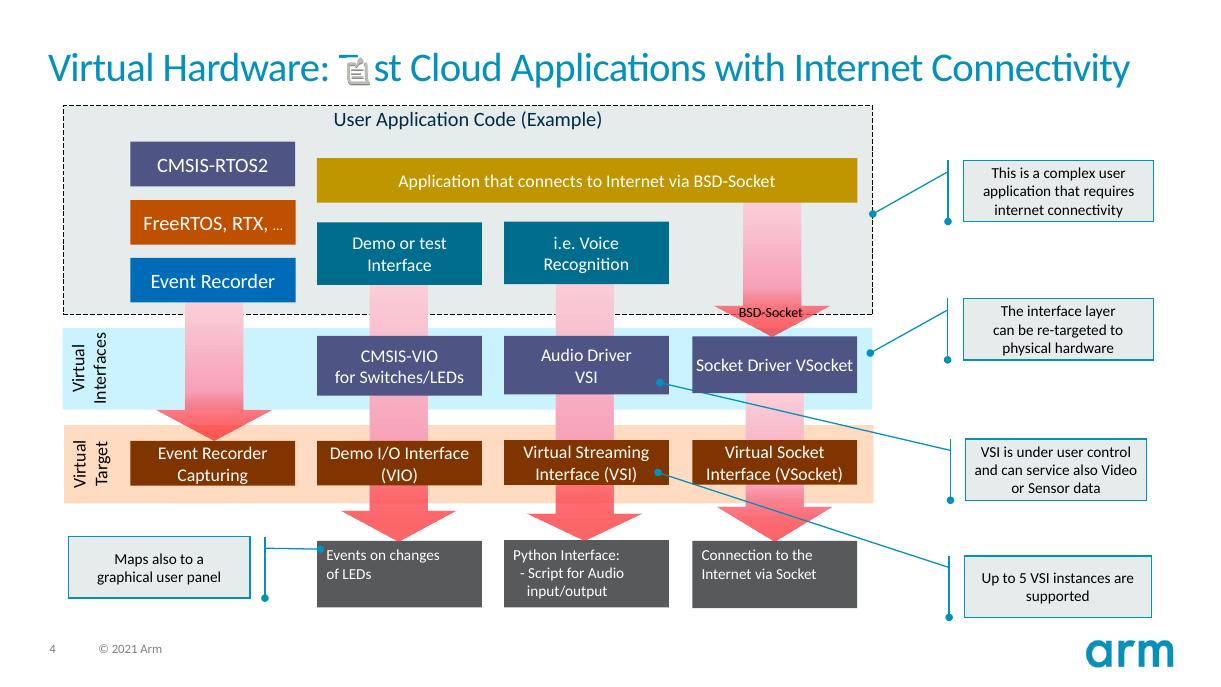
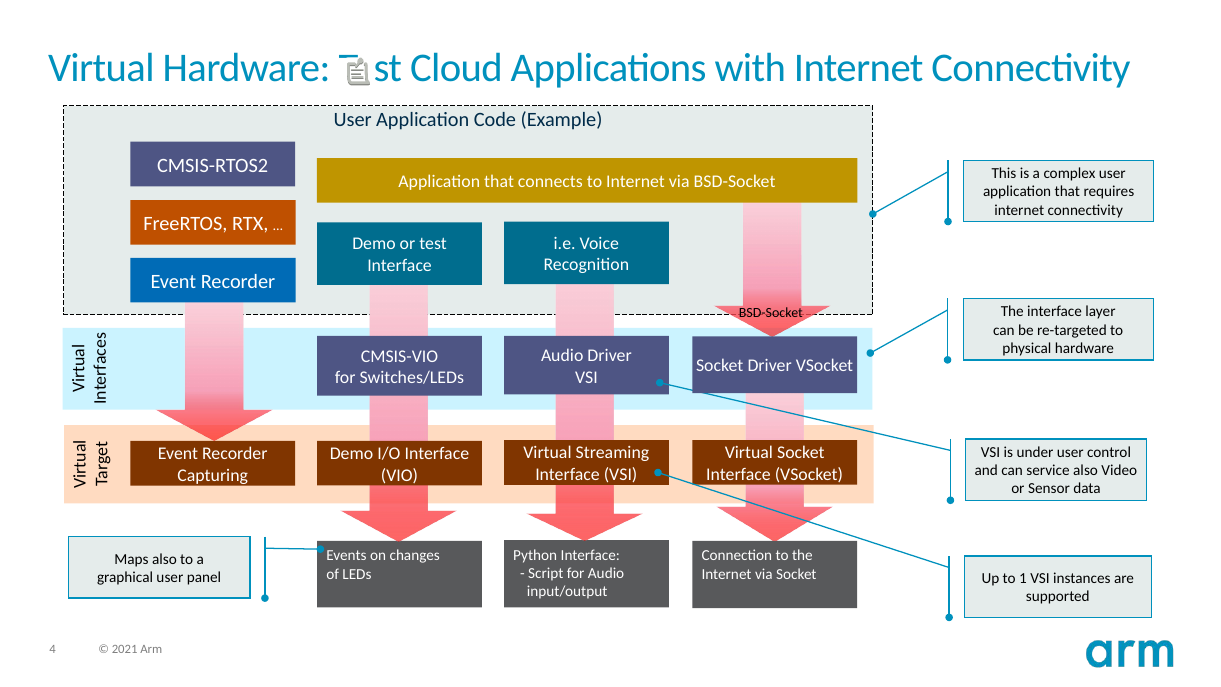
5: 5 -> 1 (1023, 578)
